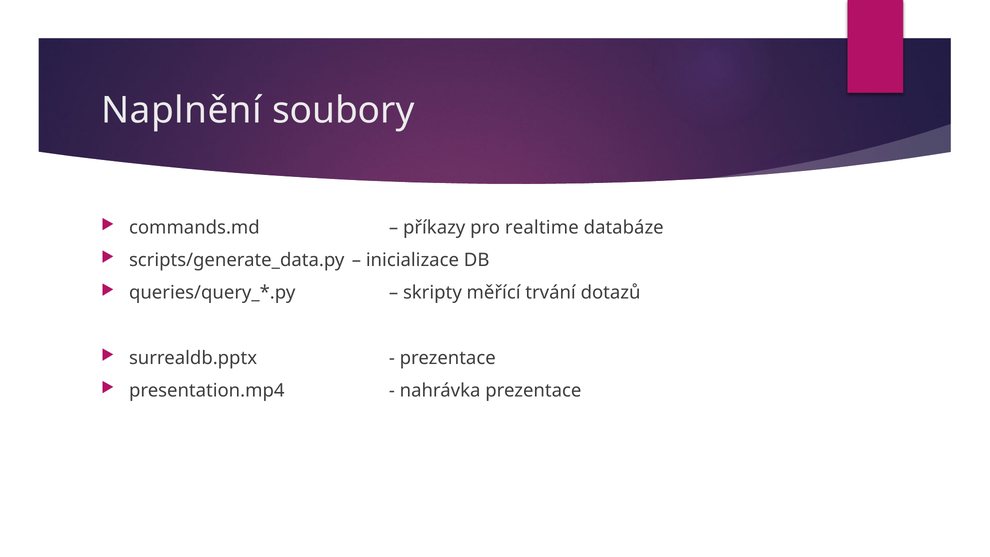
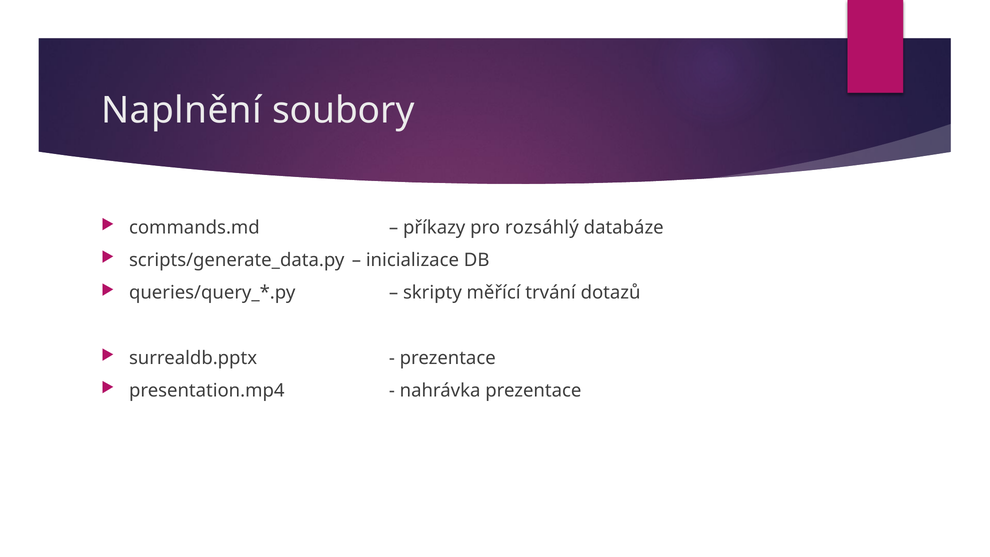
realtime: realtime -> rozsáhlý (542, 228)
